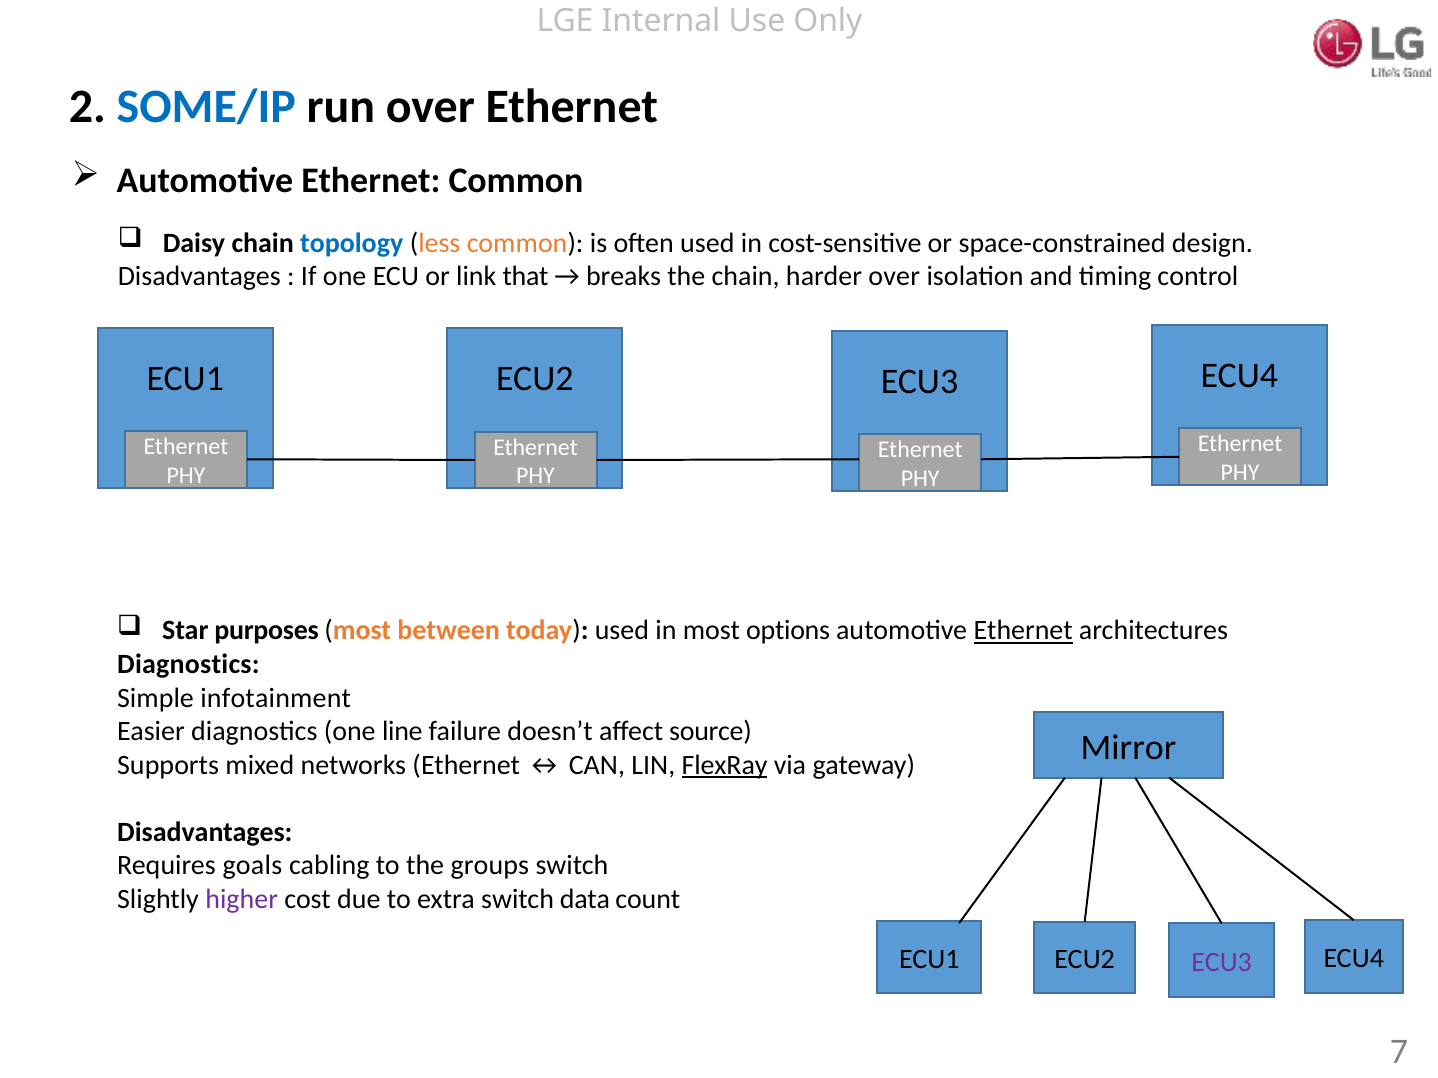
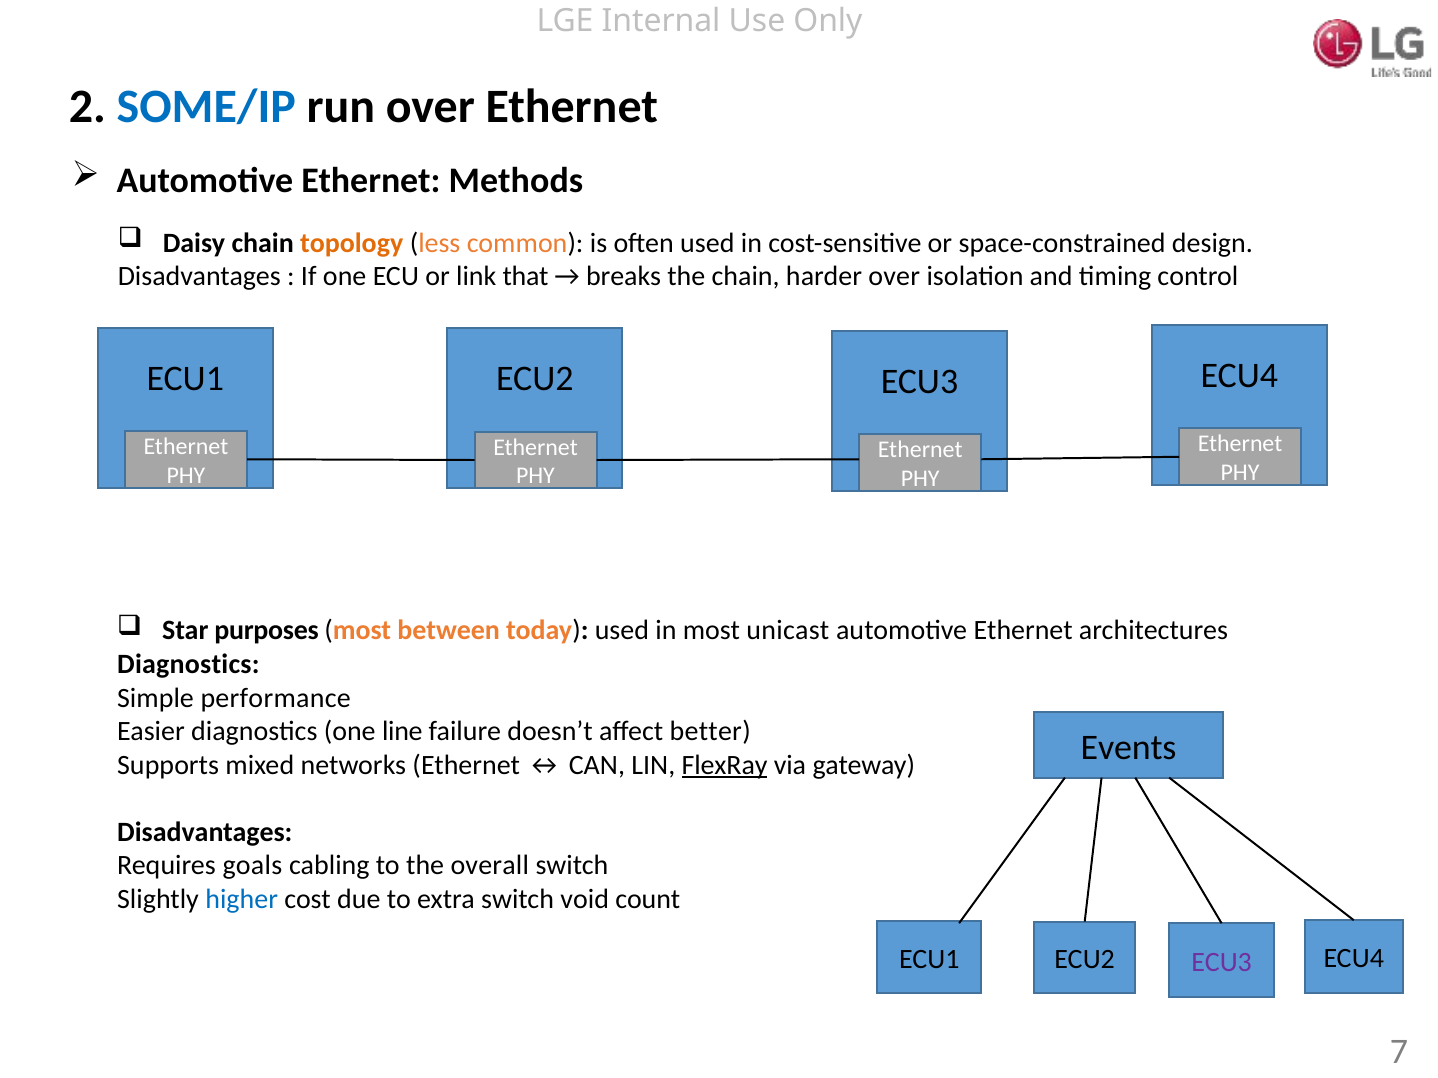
Ethernet Common: Common -> Methods (516, 180)
topology colour: blue -> orange (352, 243)
options: options -> unicast (788, 631)
Ethernet underline: present -> none (1023, 631)
infotainment: infotainment -> performance (276, 698)
source: source -> better (710, 732)
Mirror: Mirror -> Events (1129, 748)
groups: groups -> overall (490, 866)
higher colour: purple -> blue (242, 900)
data: data -> void (585, 900)
